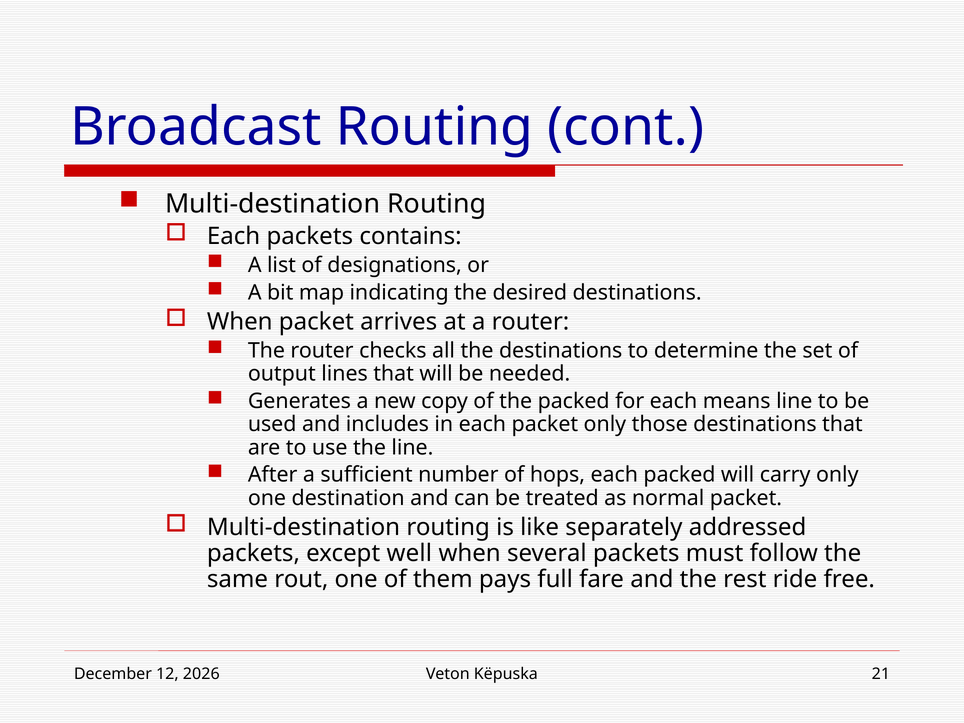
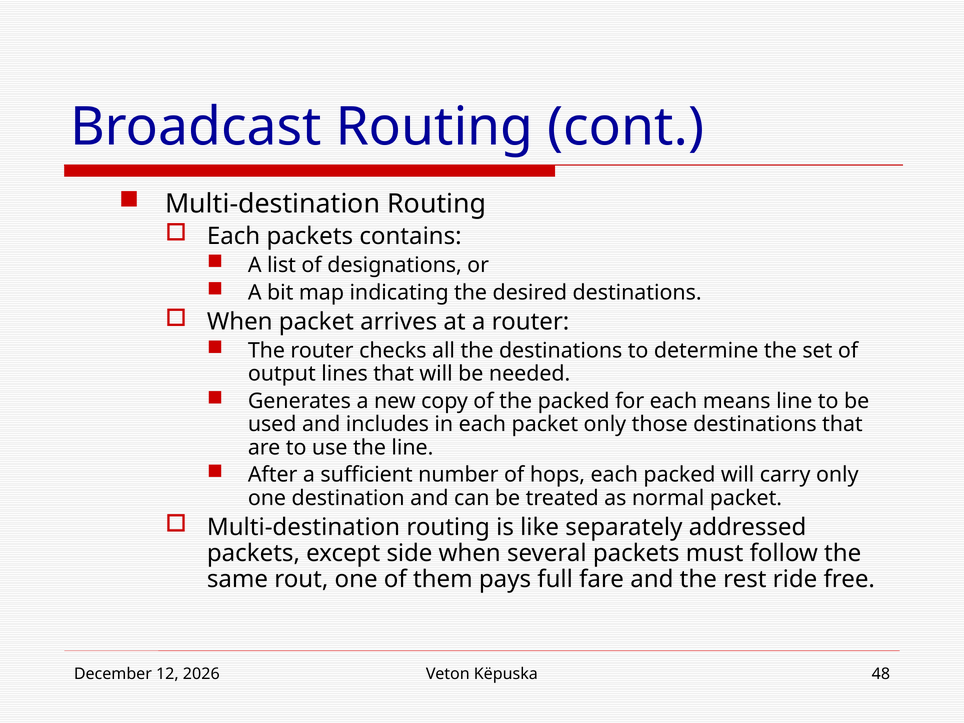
well: well -> side (409, 553)
21: 21 -> 48 (881, 674)
